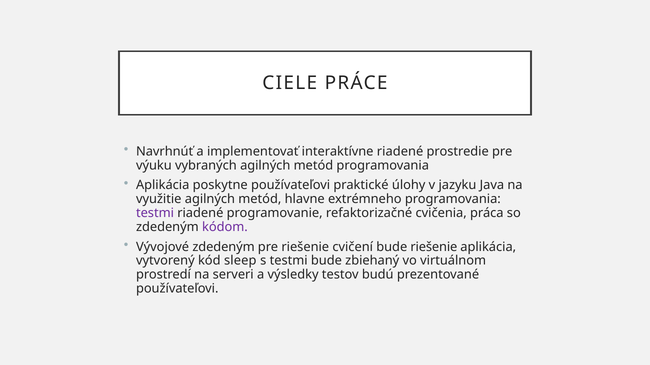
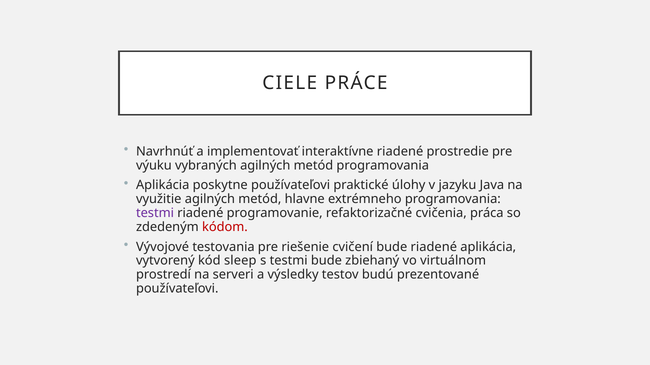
kódom colour: purple -> red (225, 227)
Vývojové zdedeným: zdedeným -> testovania (224, 247)
bude riešenie: riešenie -> riadené (434, 247)
